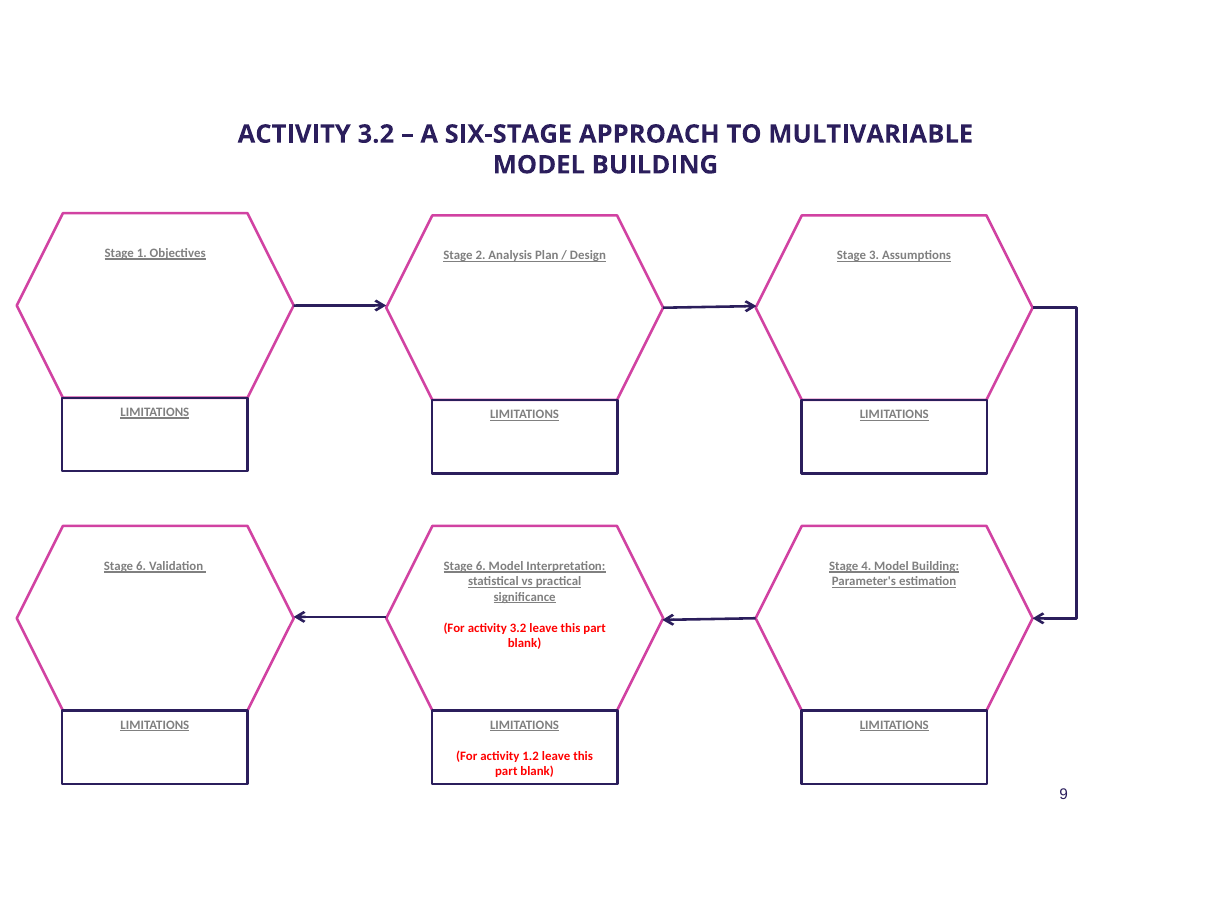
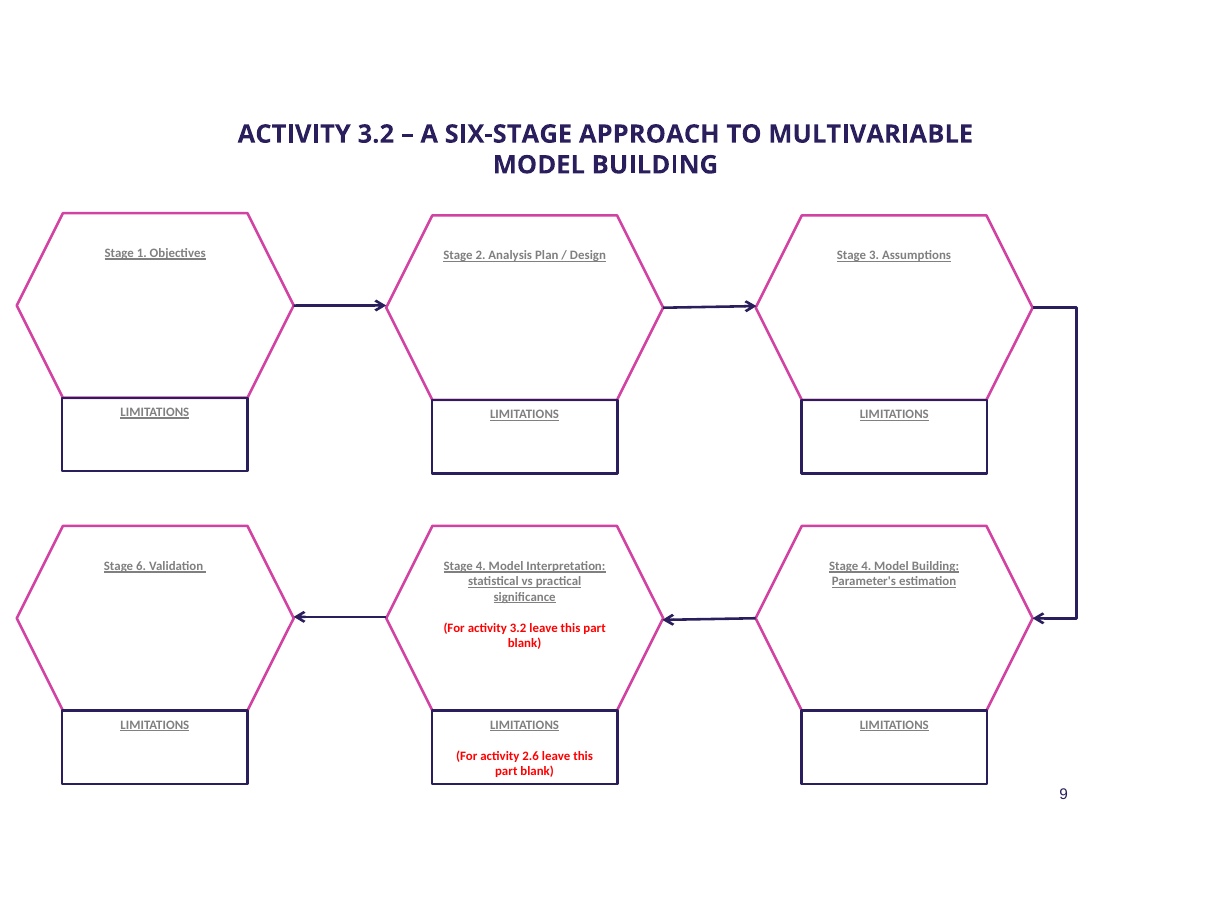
6: 6 -> 4 (481, 566)
1.2: 1.2 -> 2.6 (531, 756)
